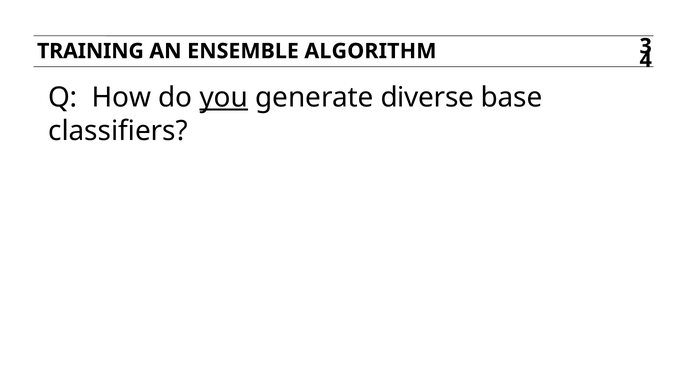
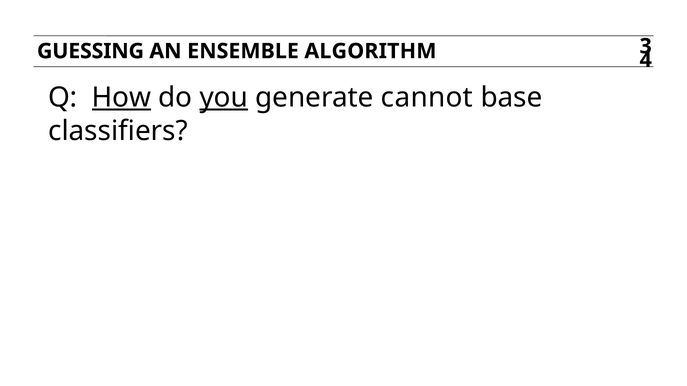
TRAINING: TRAINING -> GUESSING (90, 51)
How underline: none -> present (122, 97)
diverse: diverse -> cannot (427, 97)
